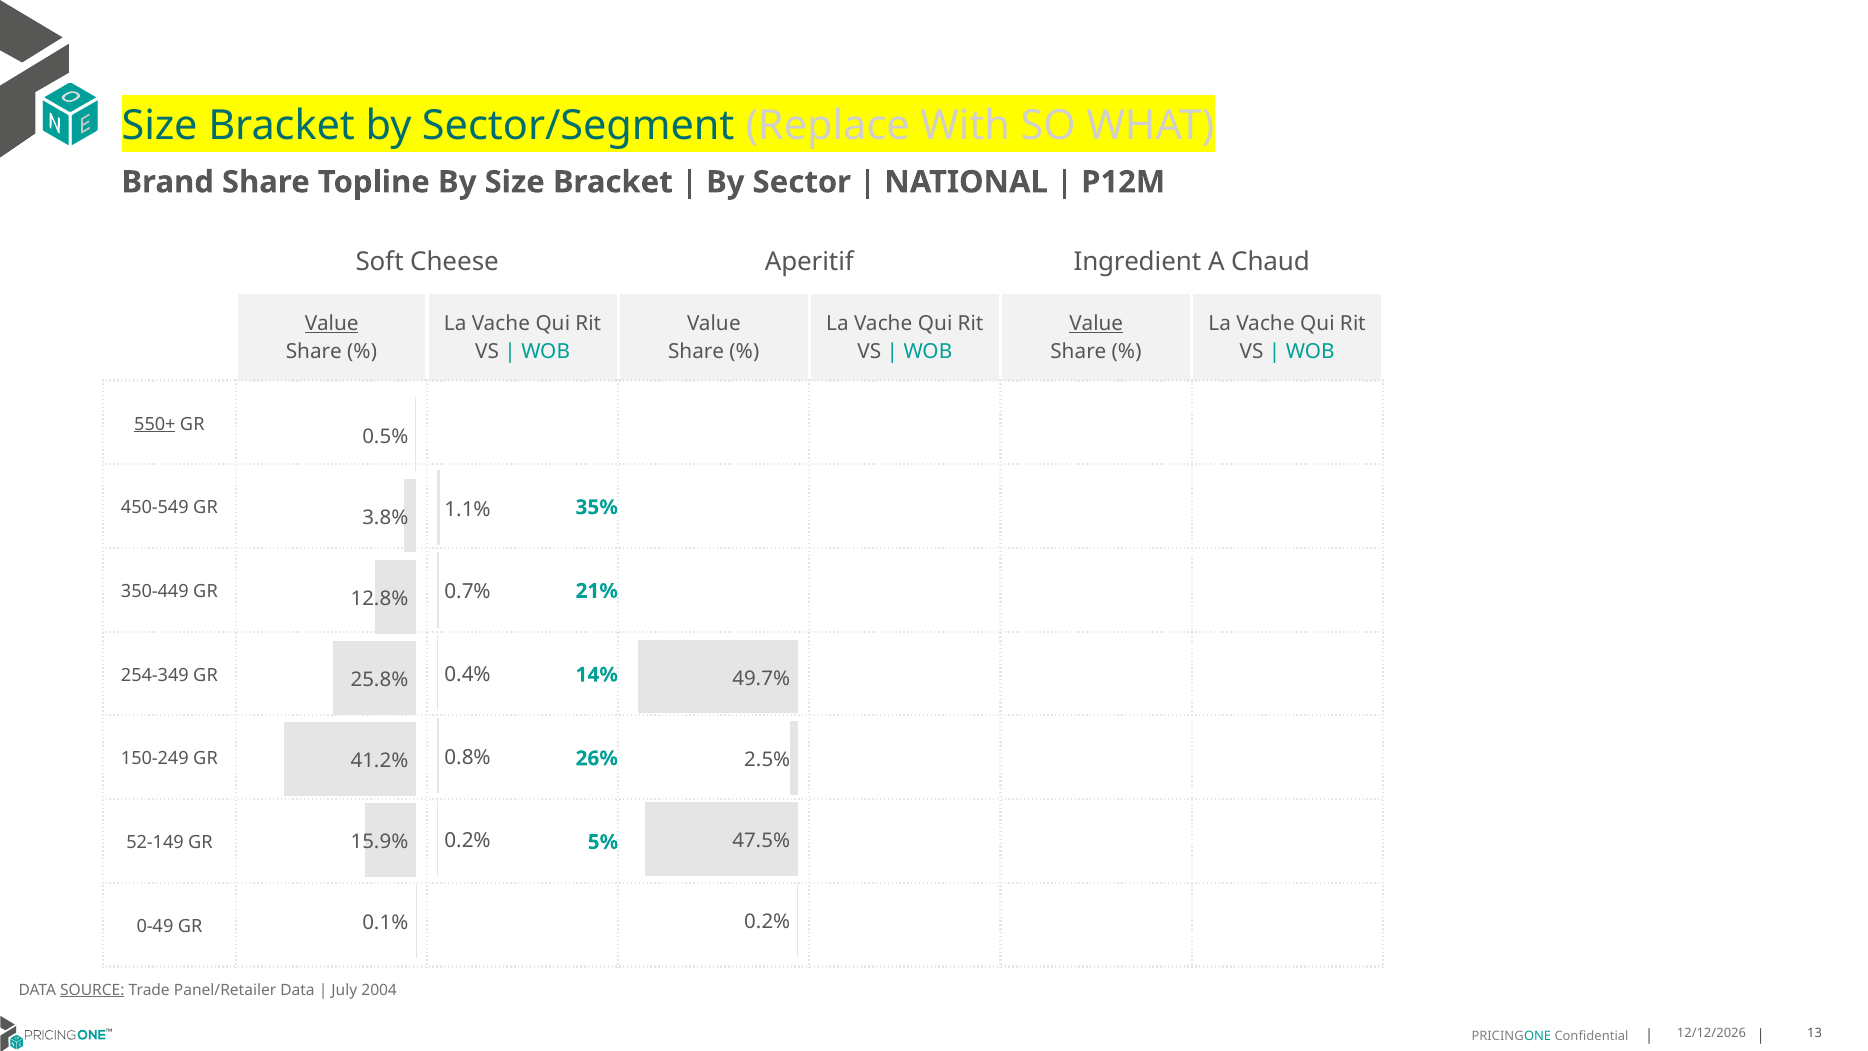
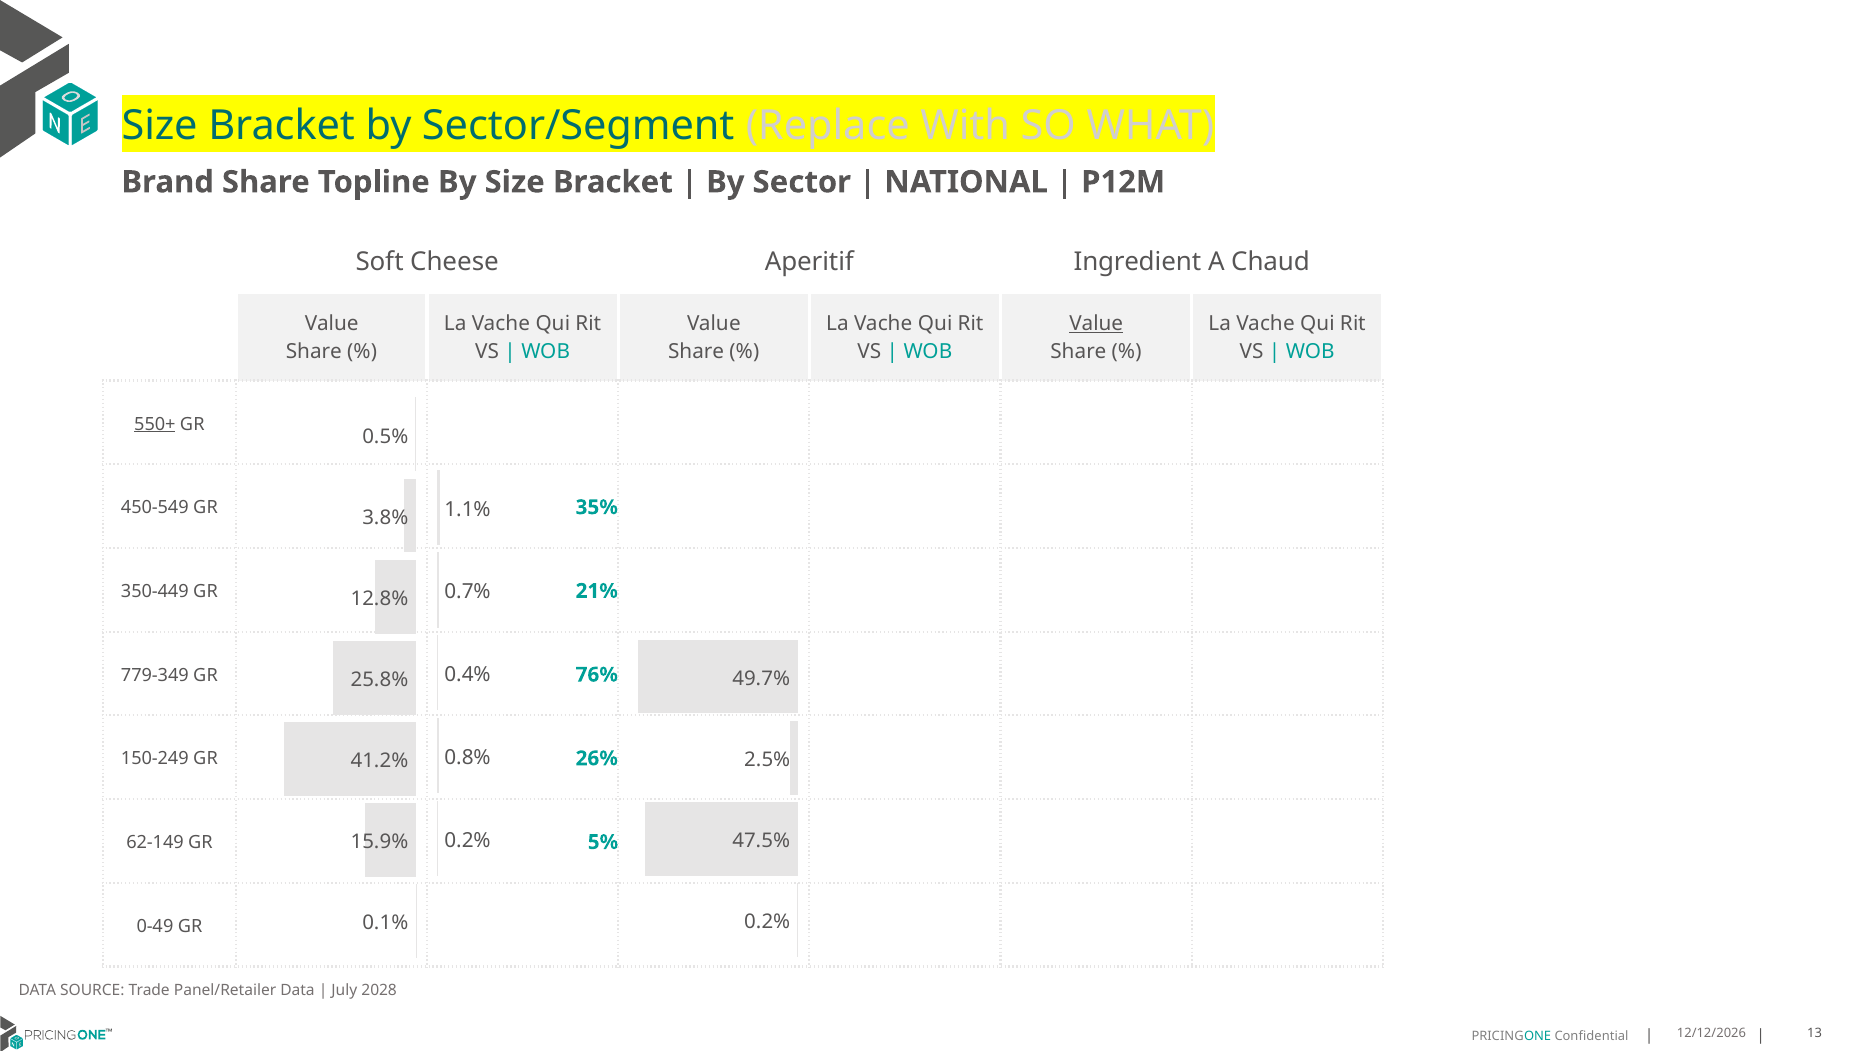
Value underline: present -> none (332, 323)
254-349: 254-349 -> 779-349 (155, 675)
14%: 14% -> 76% (597, 675)
52-149: 52-149 -> 62-149 (155, 842)
SOURCE underline: present -> none (92, 990)
2004: 2004 -> 2028 (379, 990)
